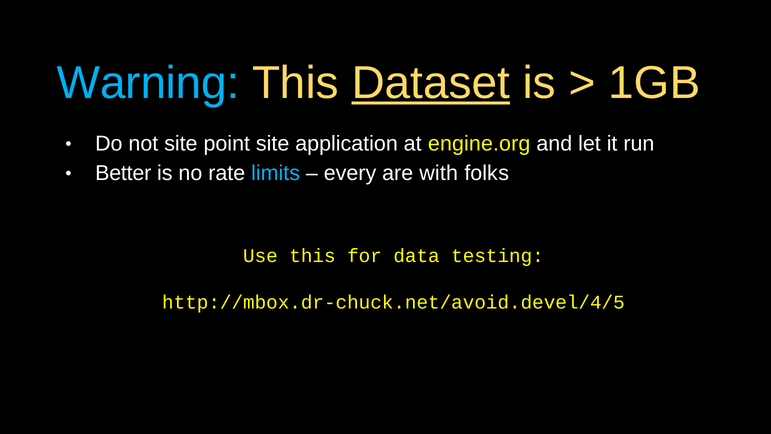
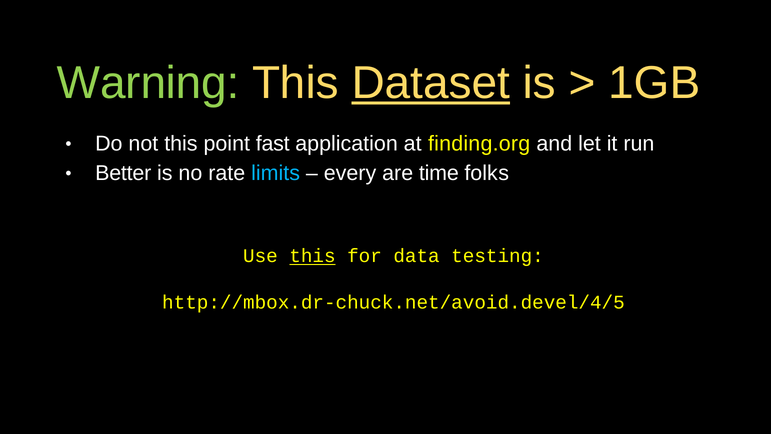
Warning colour: light blue -> light green (148, 83)
not site: site -> this (181, 144)
point site: site -> fast (273, 144)
engine.org: engine.org -> finding.org (479, 144)
with: with -> time (439, 173)
this underline: none -> present (312, 256)
